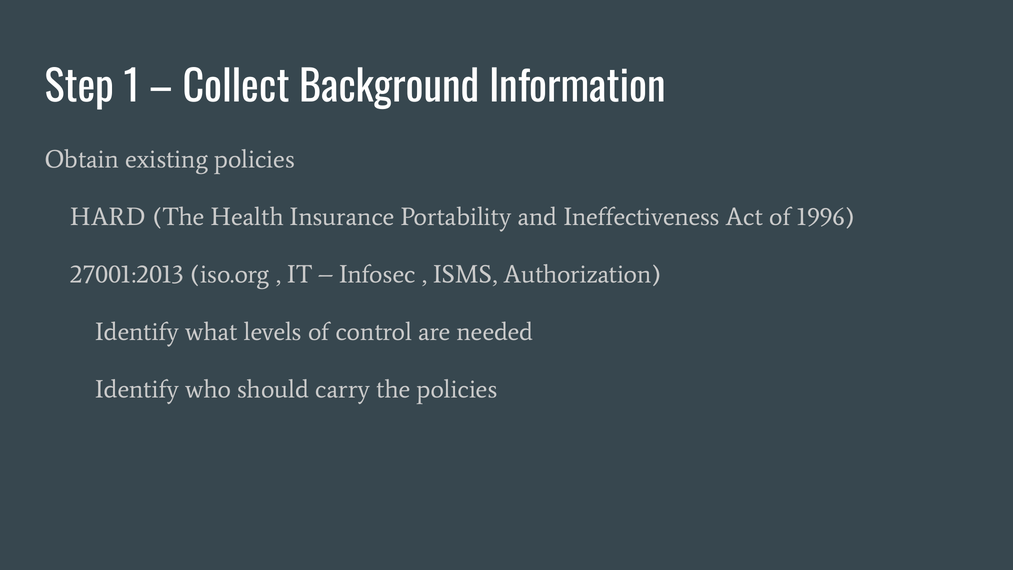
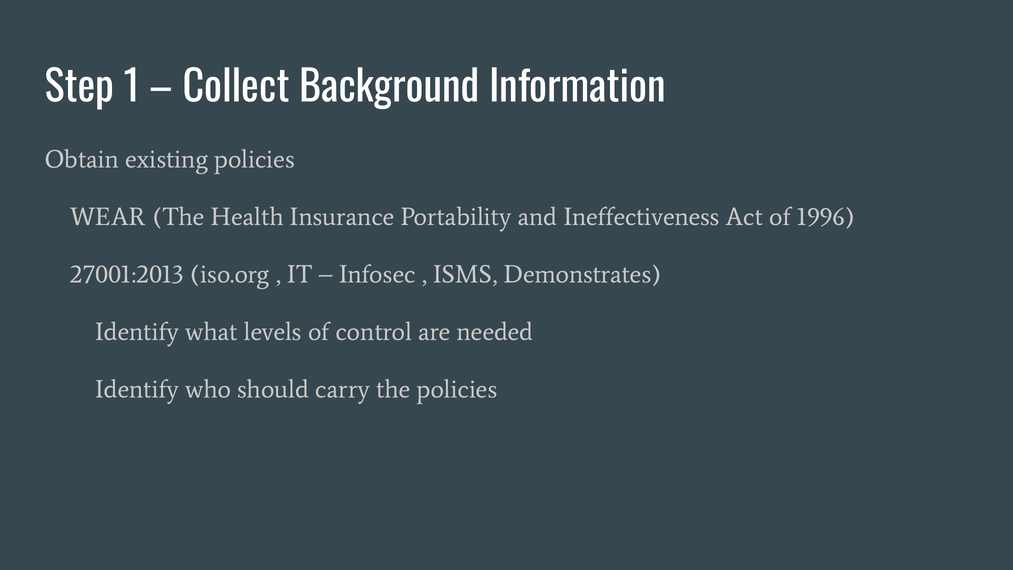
HARD: HARD -> WEAR (108, 217)
Authorization: Authorization -> Demonstrates (583, 274)
